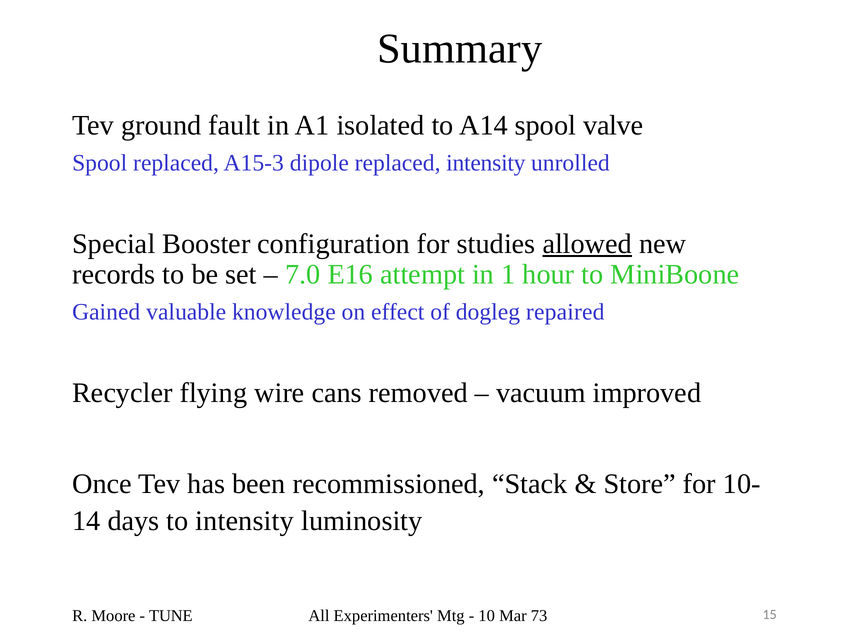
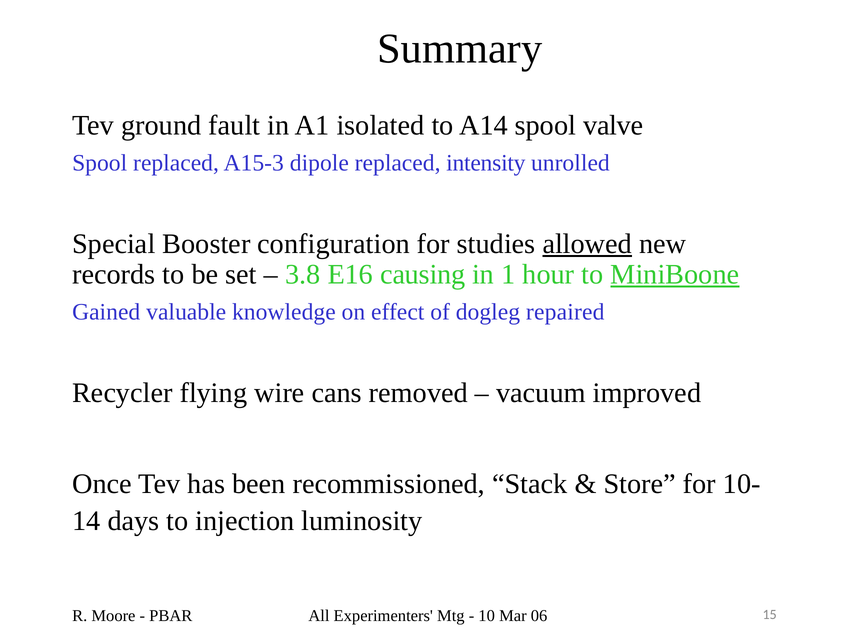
7.0: 7.0 -> 3.8 (303, 275)
attempt: attempt -> causing (423, 275)
MiniBoone underline: none -> present (675, 275)
to intensity: intensity -> injection (245, 522)
TUNE: TUNE -> PBAR (171, 617)
73: 73 -> 06 (539, 617)
